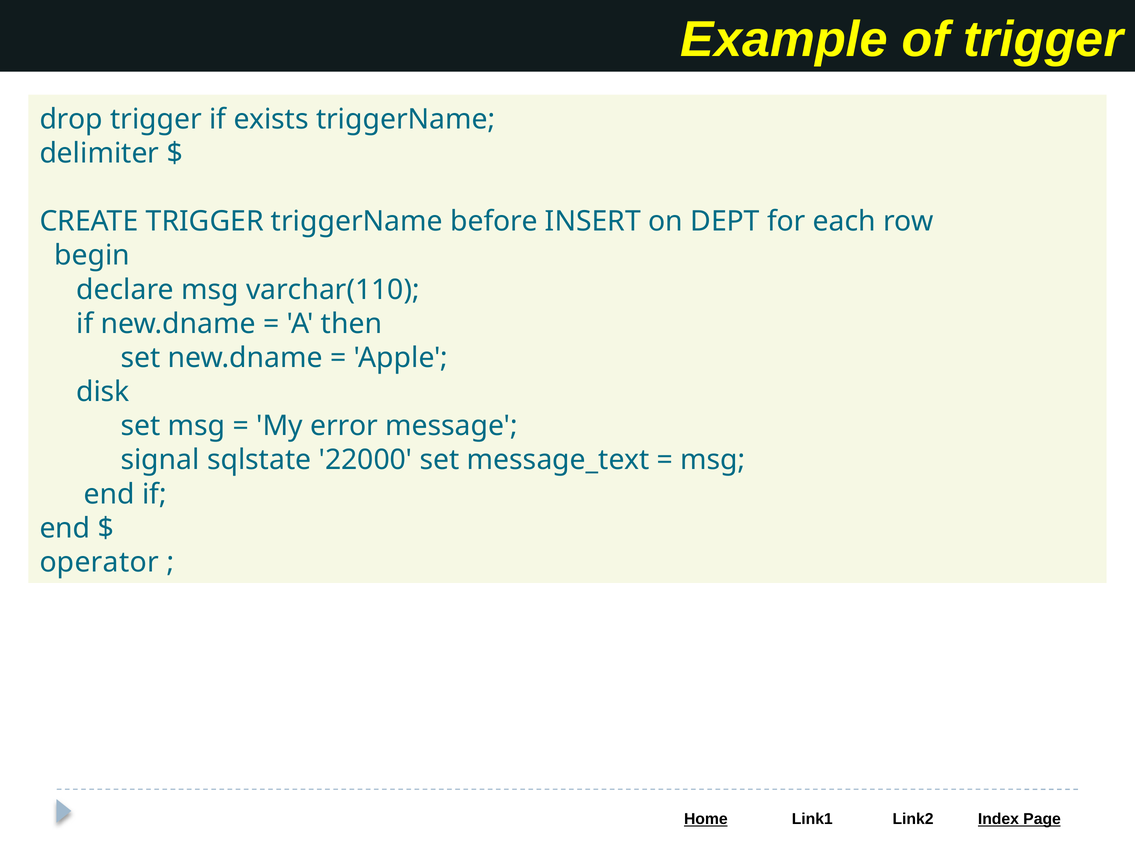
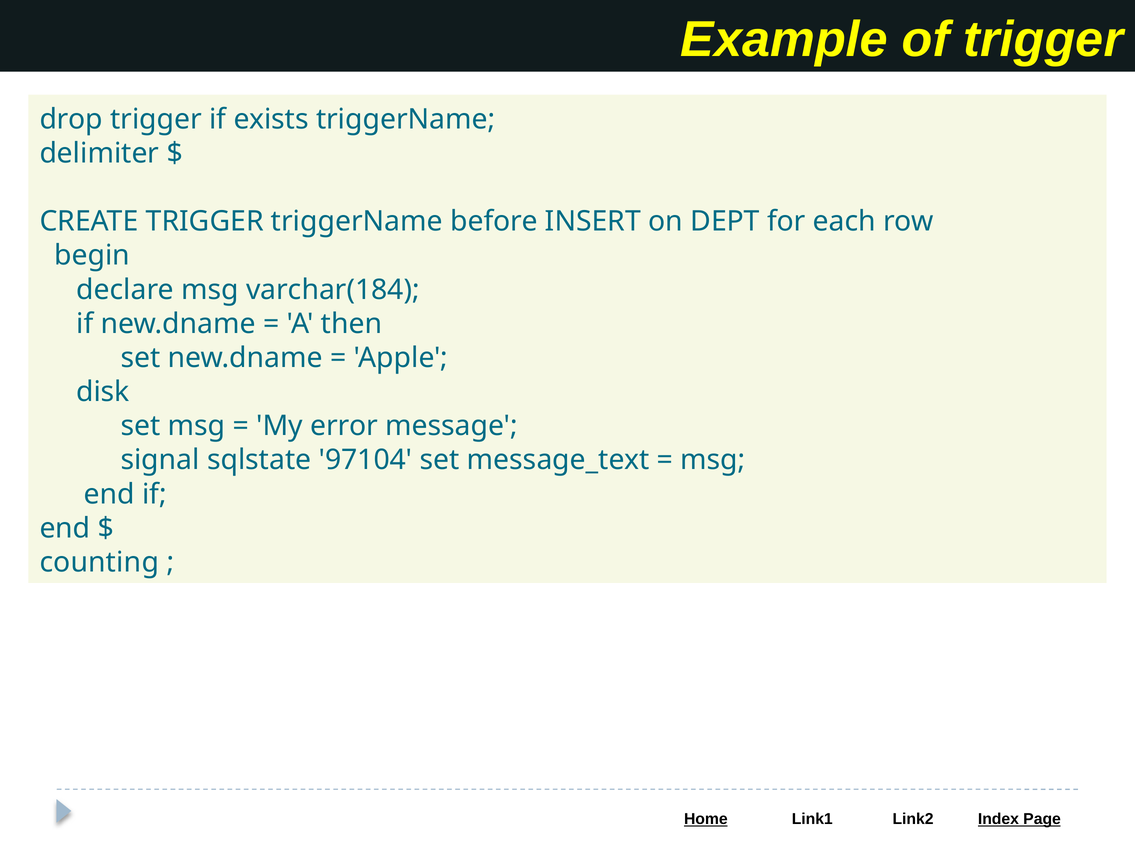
varchar(110: varchar(110 -> varchar(184 (333, 289)
22000: 22000 -> 97104 (366, 460)
operator: operator -> counting (99, 562)
